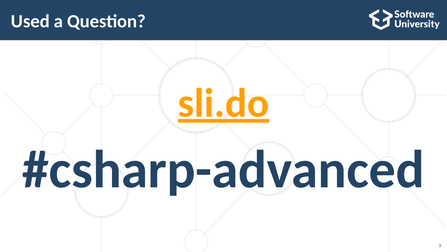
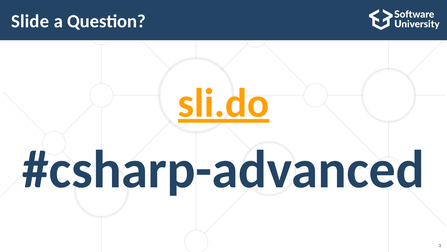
Used: Used -> Slide (30, 21)
